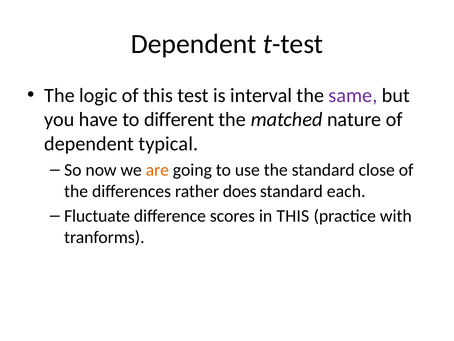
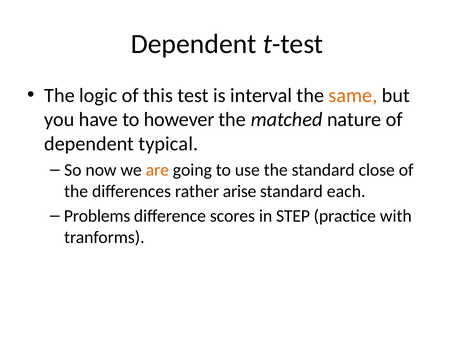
same colour: purple -> orange (353, 95)
different: different -> however (179, 119)
does: does -> arise (240, 191)
Fluctuate: Fluctuate -> Problems (97, 216)
in THIS: THIS -> STEP (293, 216)
